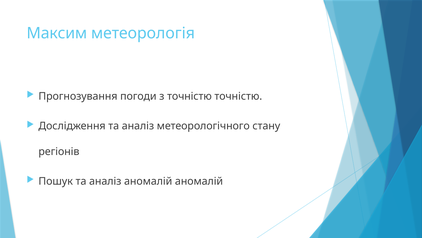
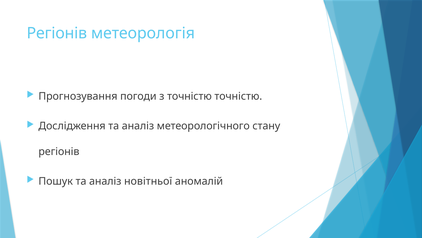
Максим: Максим -> Регіонів (57, 33)
аналіз аномалій: аномалій -> новітньої (148, 181)
